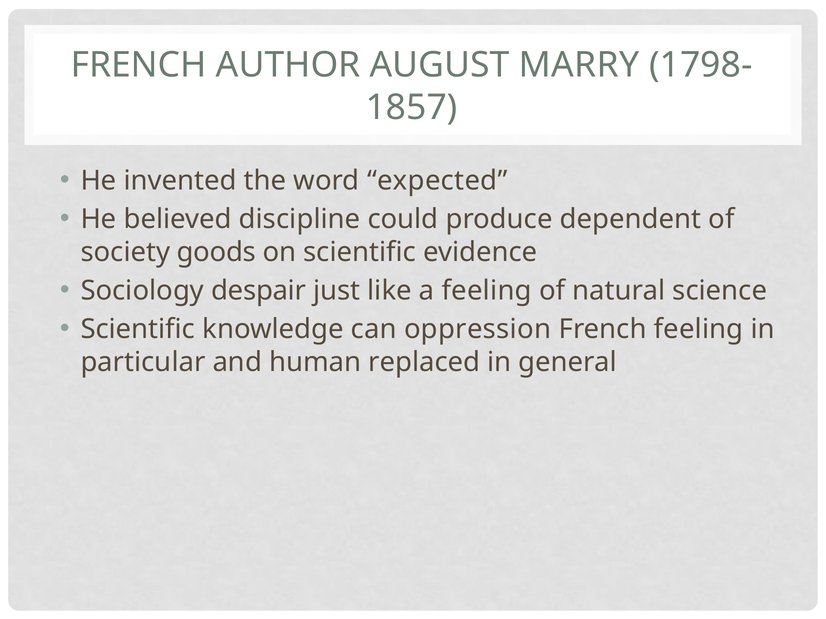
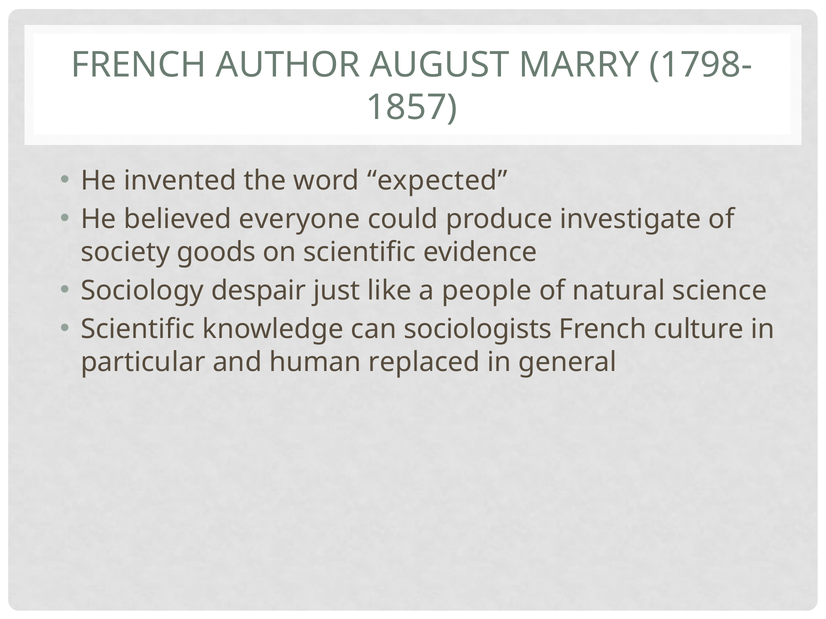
discipline: discipline -> everyone (299, 219)
dependent: dependent -> investigate (631, 219)
a feeling: feeling -> people (487, 291)
oppression: oppression -> sociologists (478, 330)
French feeling: feeling -> culture (699, 330)
